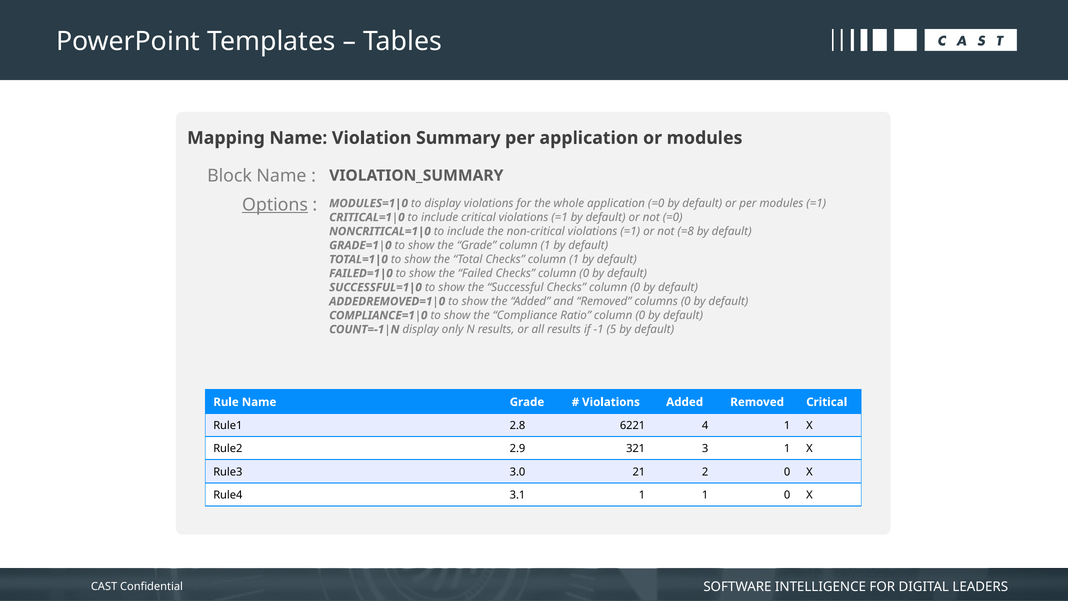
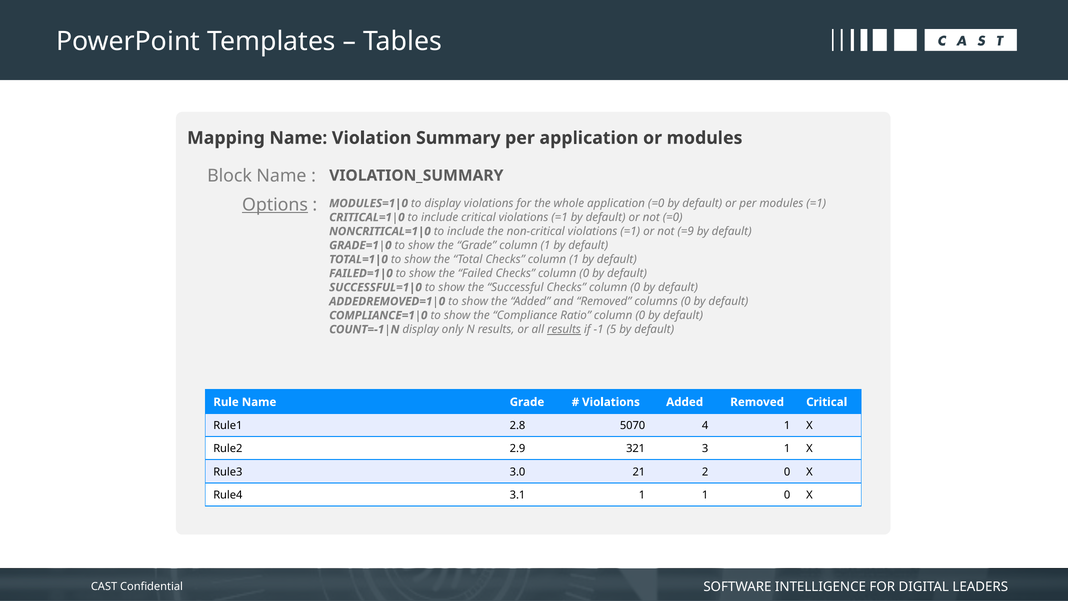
=8: =8 -> =9 (686, 231)
results underline: none -> present (564, 329)
6221: 6221 -> 5070 (633, 425)
